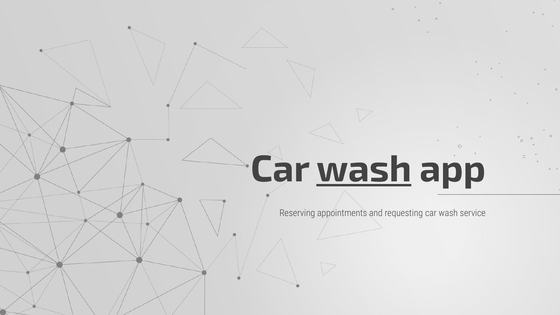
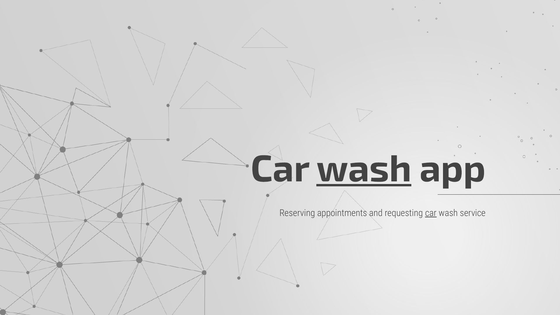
car underline: none -> present (431, 213)
